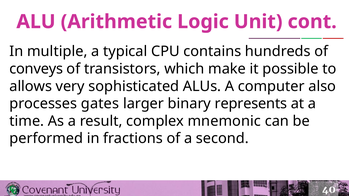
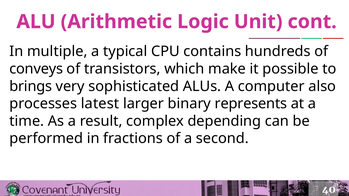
allows: allows -> brings (31, 86)
gates: gates -> latest (100, 104)
mnemonic: mnemonic -> depending (224, 121)
